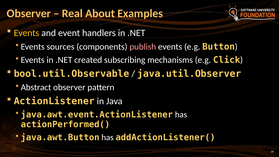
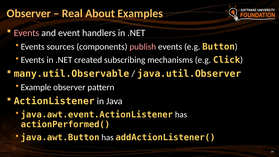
Events colour: yellow -> pink (27, 33)
bool.util.Observable: bool.util.Observable -> many.util.Observable (71, 74)
Abstract: Abstract -> Example (36, 87)
